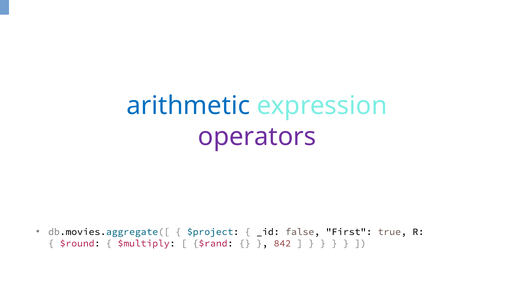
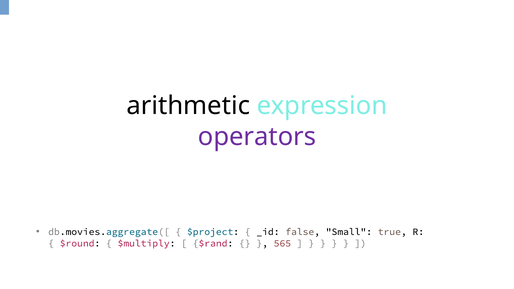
arithmetic colour: blue -> black (188, 106)
First: First -> Small (349, 232)
842: 842 -> 565 (282, 243)
